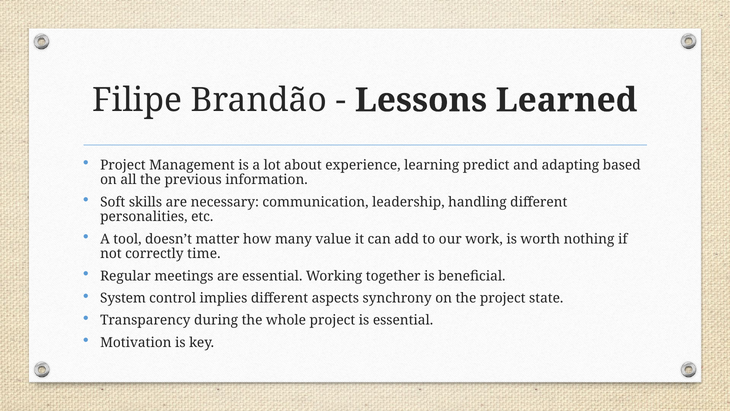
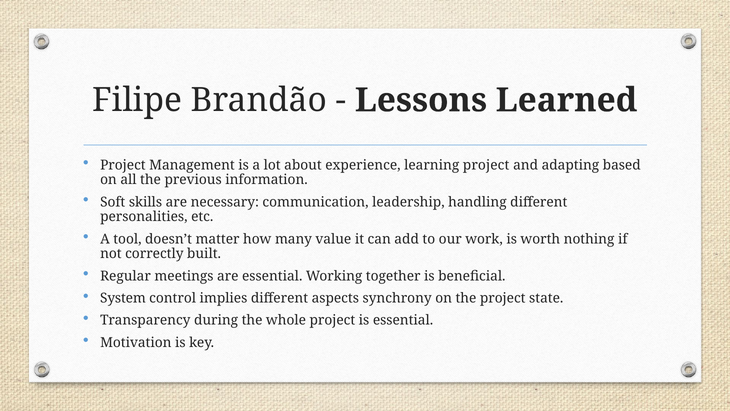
learning predict: predict -> project (486, 165)
time: time -> built (204, 254)
